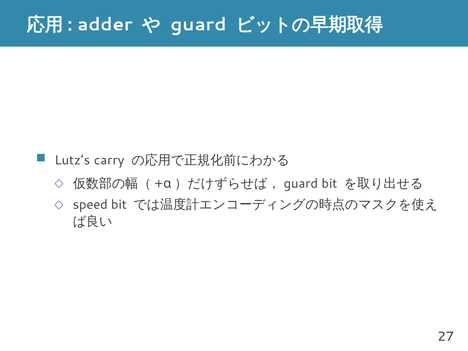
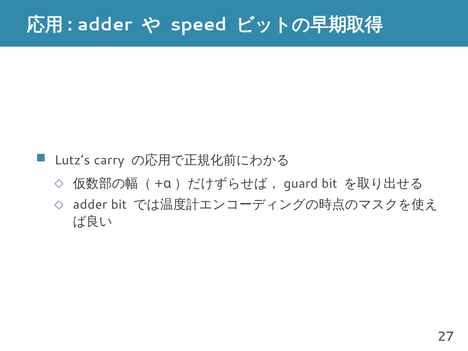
guard: guard -> speed (199, 25)
speed: speed -> adder (90, 204)
